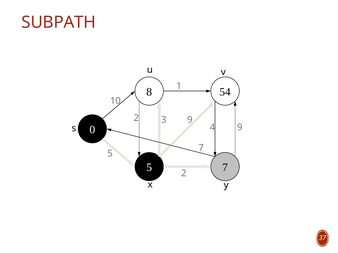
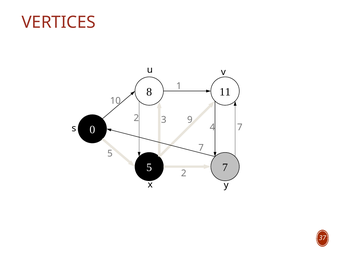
SUBPATH: SUBPATH -> VERTICES (59, 22)
54: 54 -> 11 (225, 92)
4 9: 9 -> 7 (240, 128)
